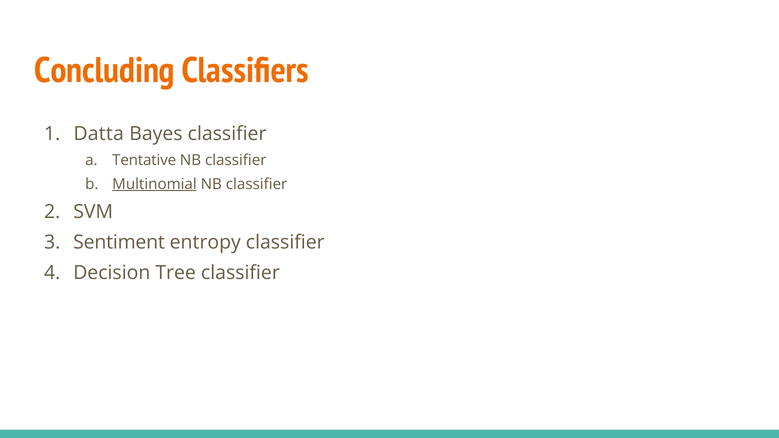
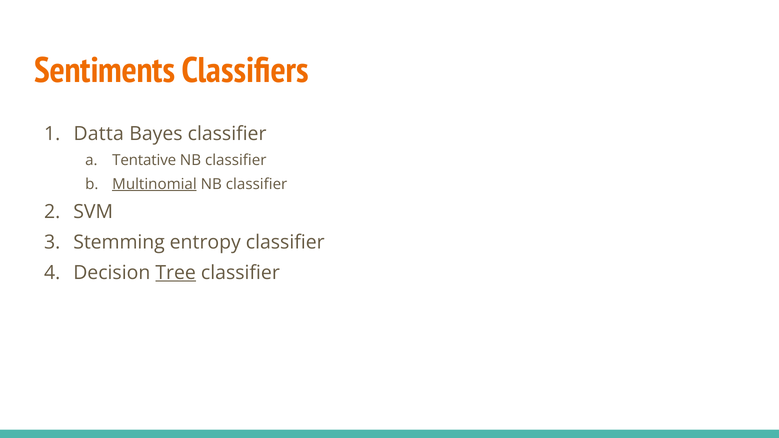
Concluding: Concluding -> Sentiments (105, 70)
Sentiment: Sentiment -> Stemming (119, 242)
Tree underline: none -> present (176, 273)
